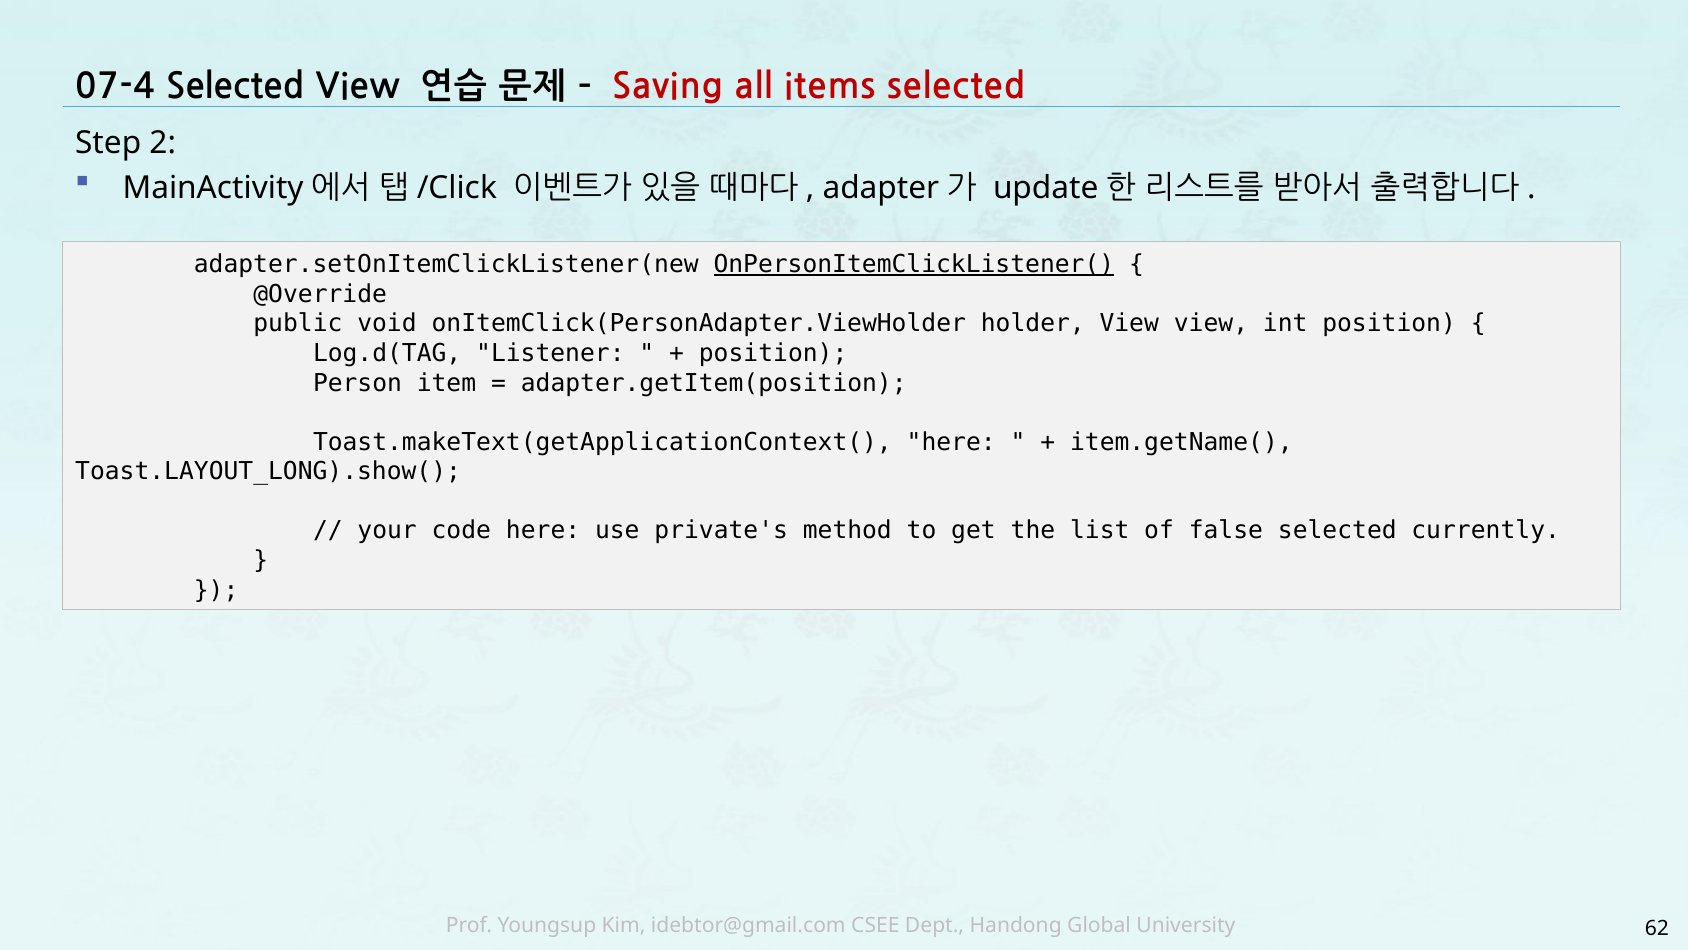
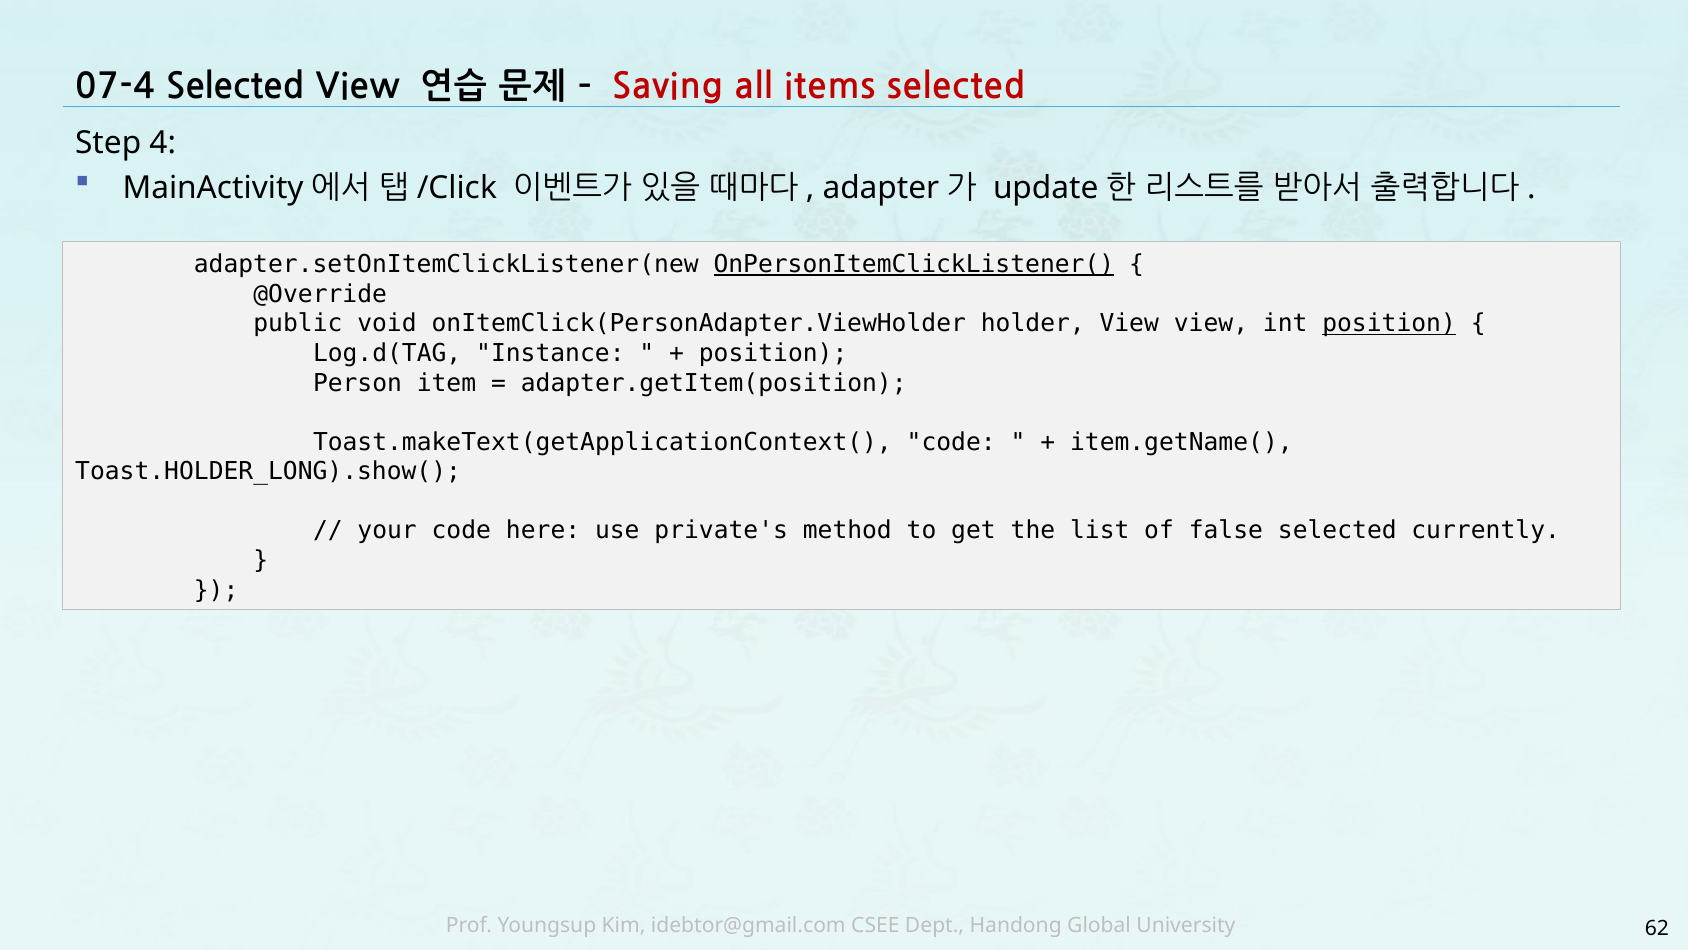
2: 2 -> 4 (163, 143)
position underline: none -> present (1389, 324)
Listener: Listener -> Instance (550, 353)
Toast.makeText(getApplicationContext( here: here -> code (951, 442)
Toast.LAYOUT_LONG).show(: Toast.LAYOUT_LONG).show( -> Toast.HOLDER_LONG).show( (268, 471)
